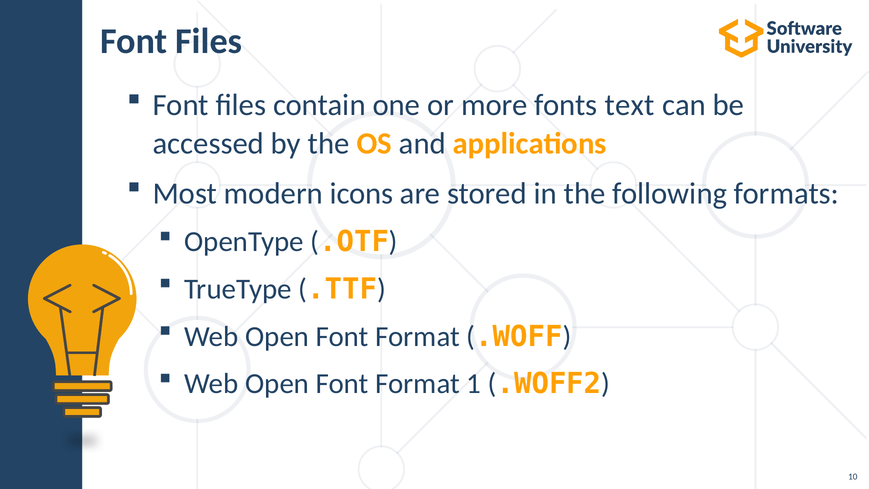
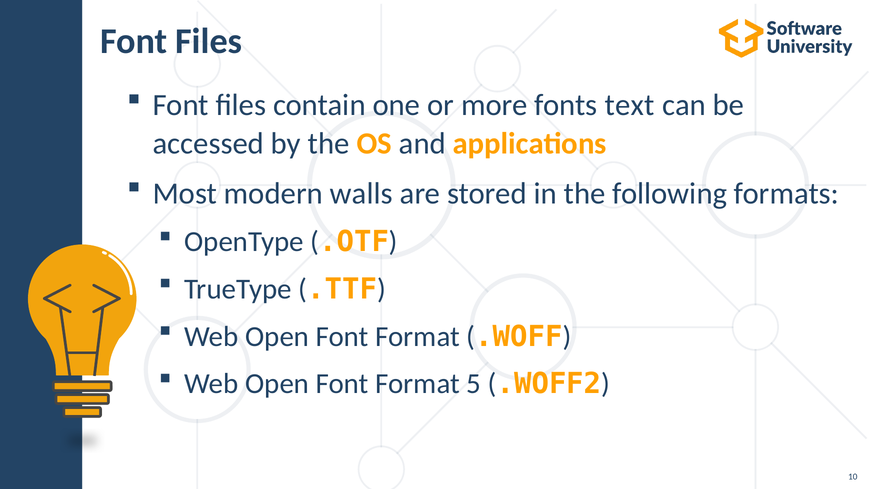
icons: icons -> walls (361, 193)
1: 1 -> 5 (474, 384)
